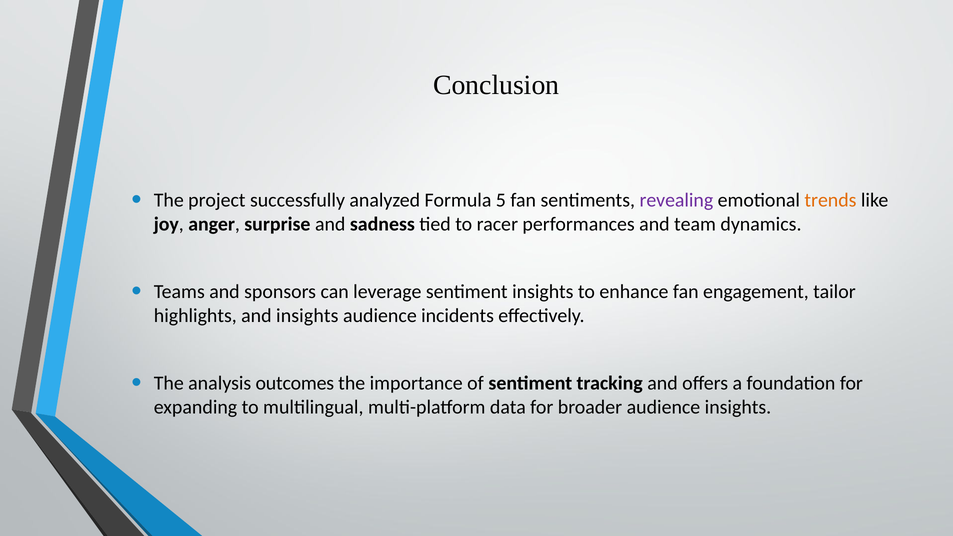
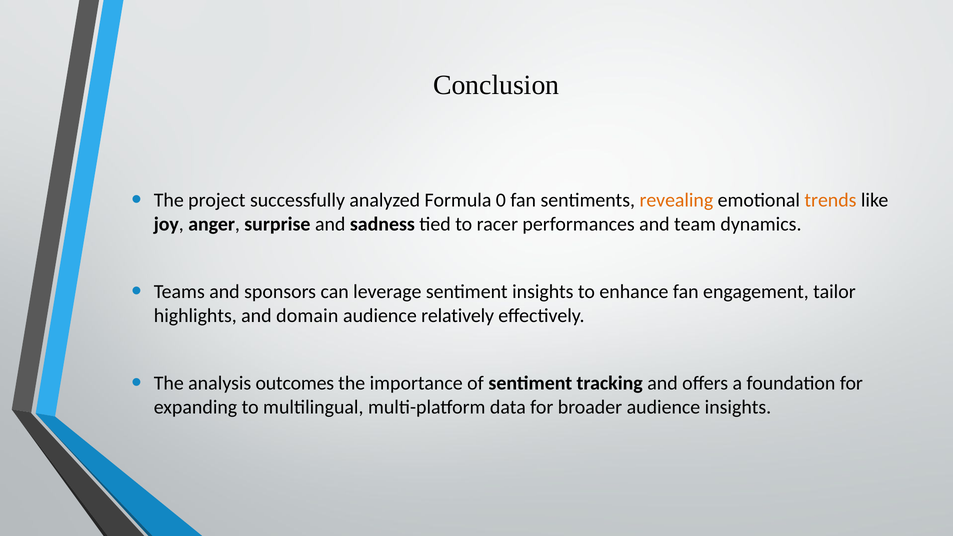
5: 5 -> 0 (501, 200)
revealing colour: purple -> orange (676, 200)
and insights: insights -> domain (307, 316)
incidents: incidents -> relatively (458, 316)
